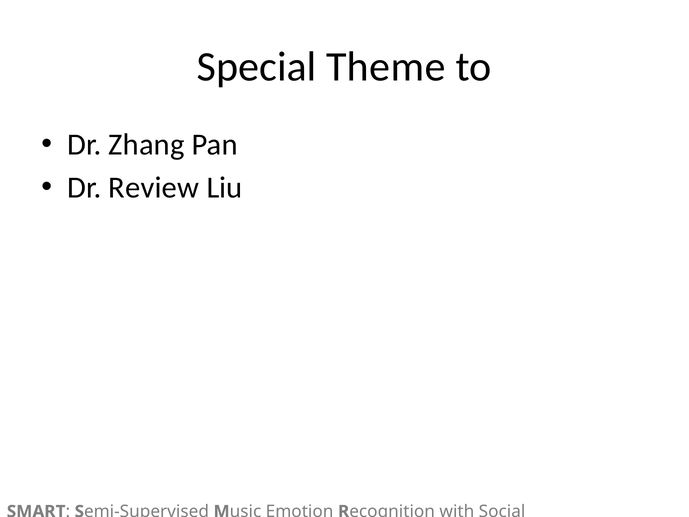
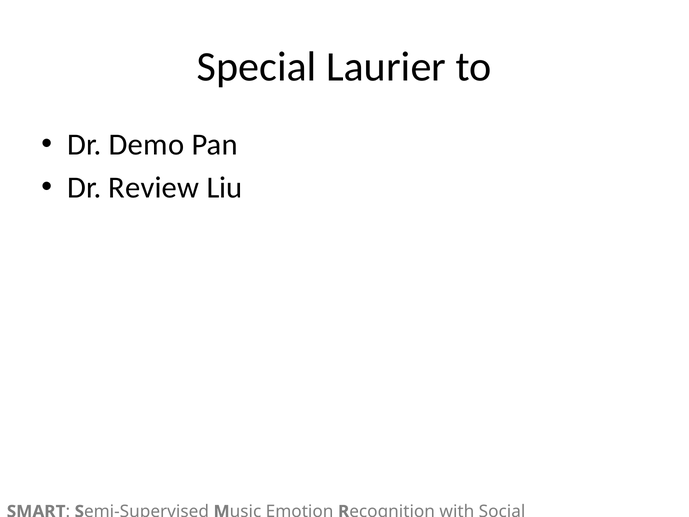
Theme: Theme -> Laurier (386, 67)
Zhang: Zhang -> Demo (146, 145)
